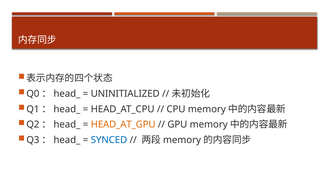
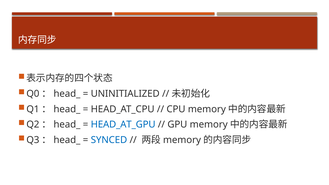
HEAD_AT_GPU colour: orange -> blue (123, 125)
